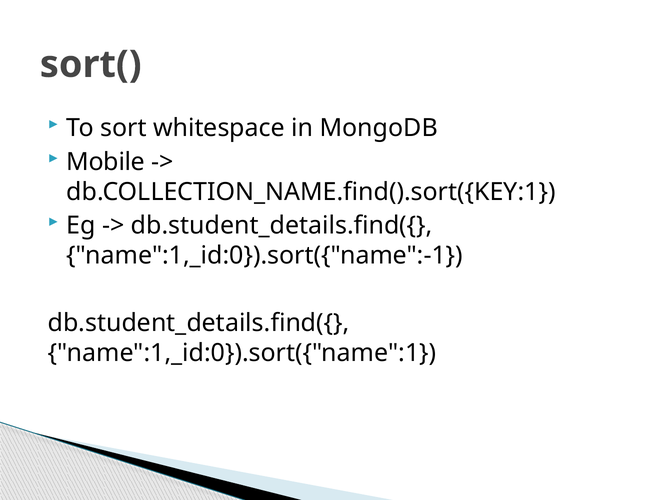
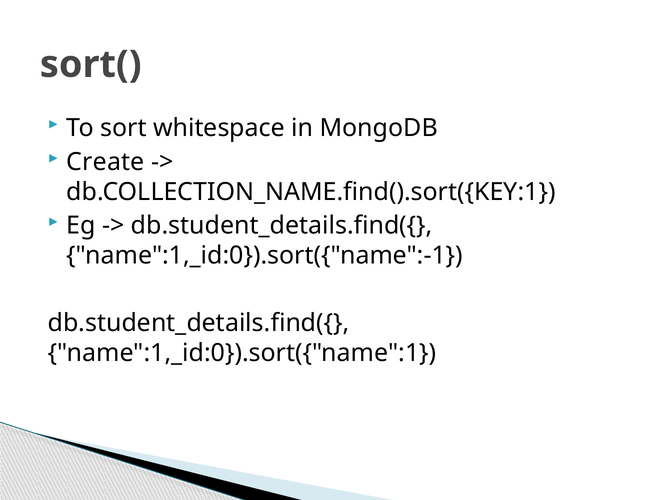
Mobile: Mobile -> Create (105, 162)
